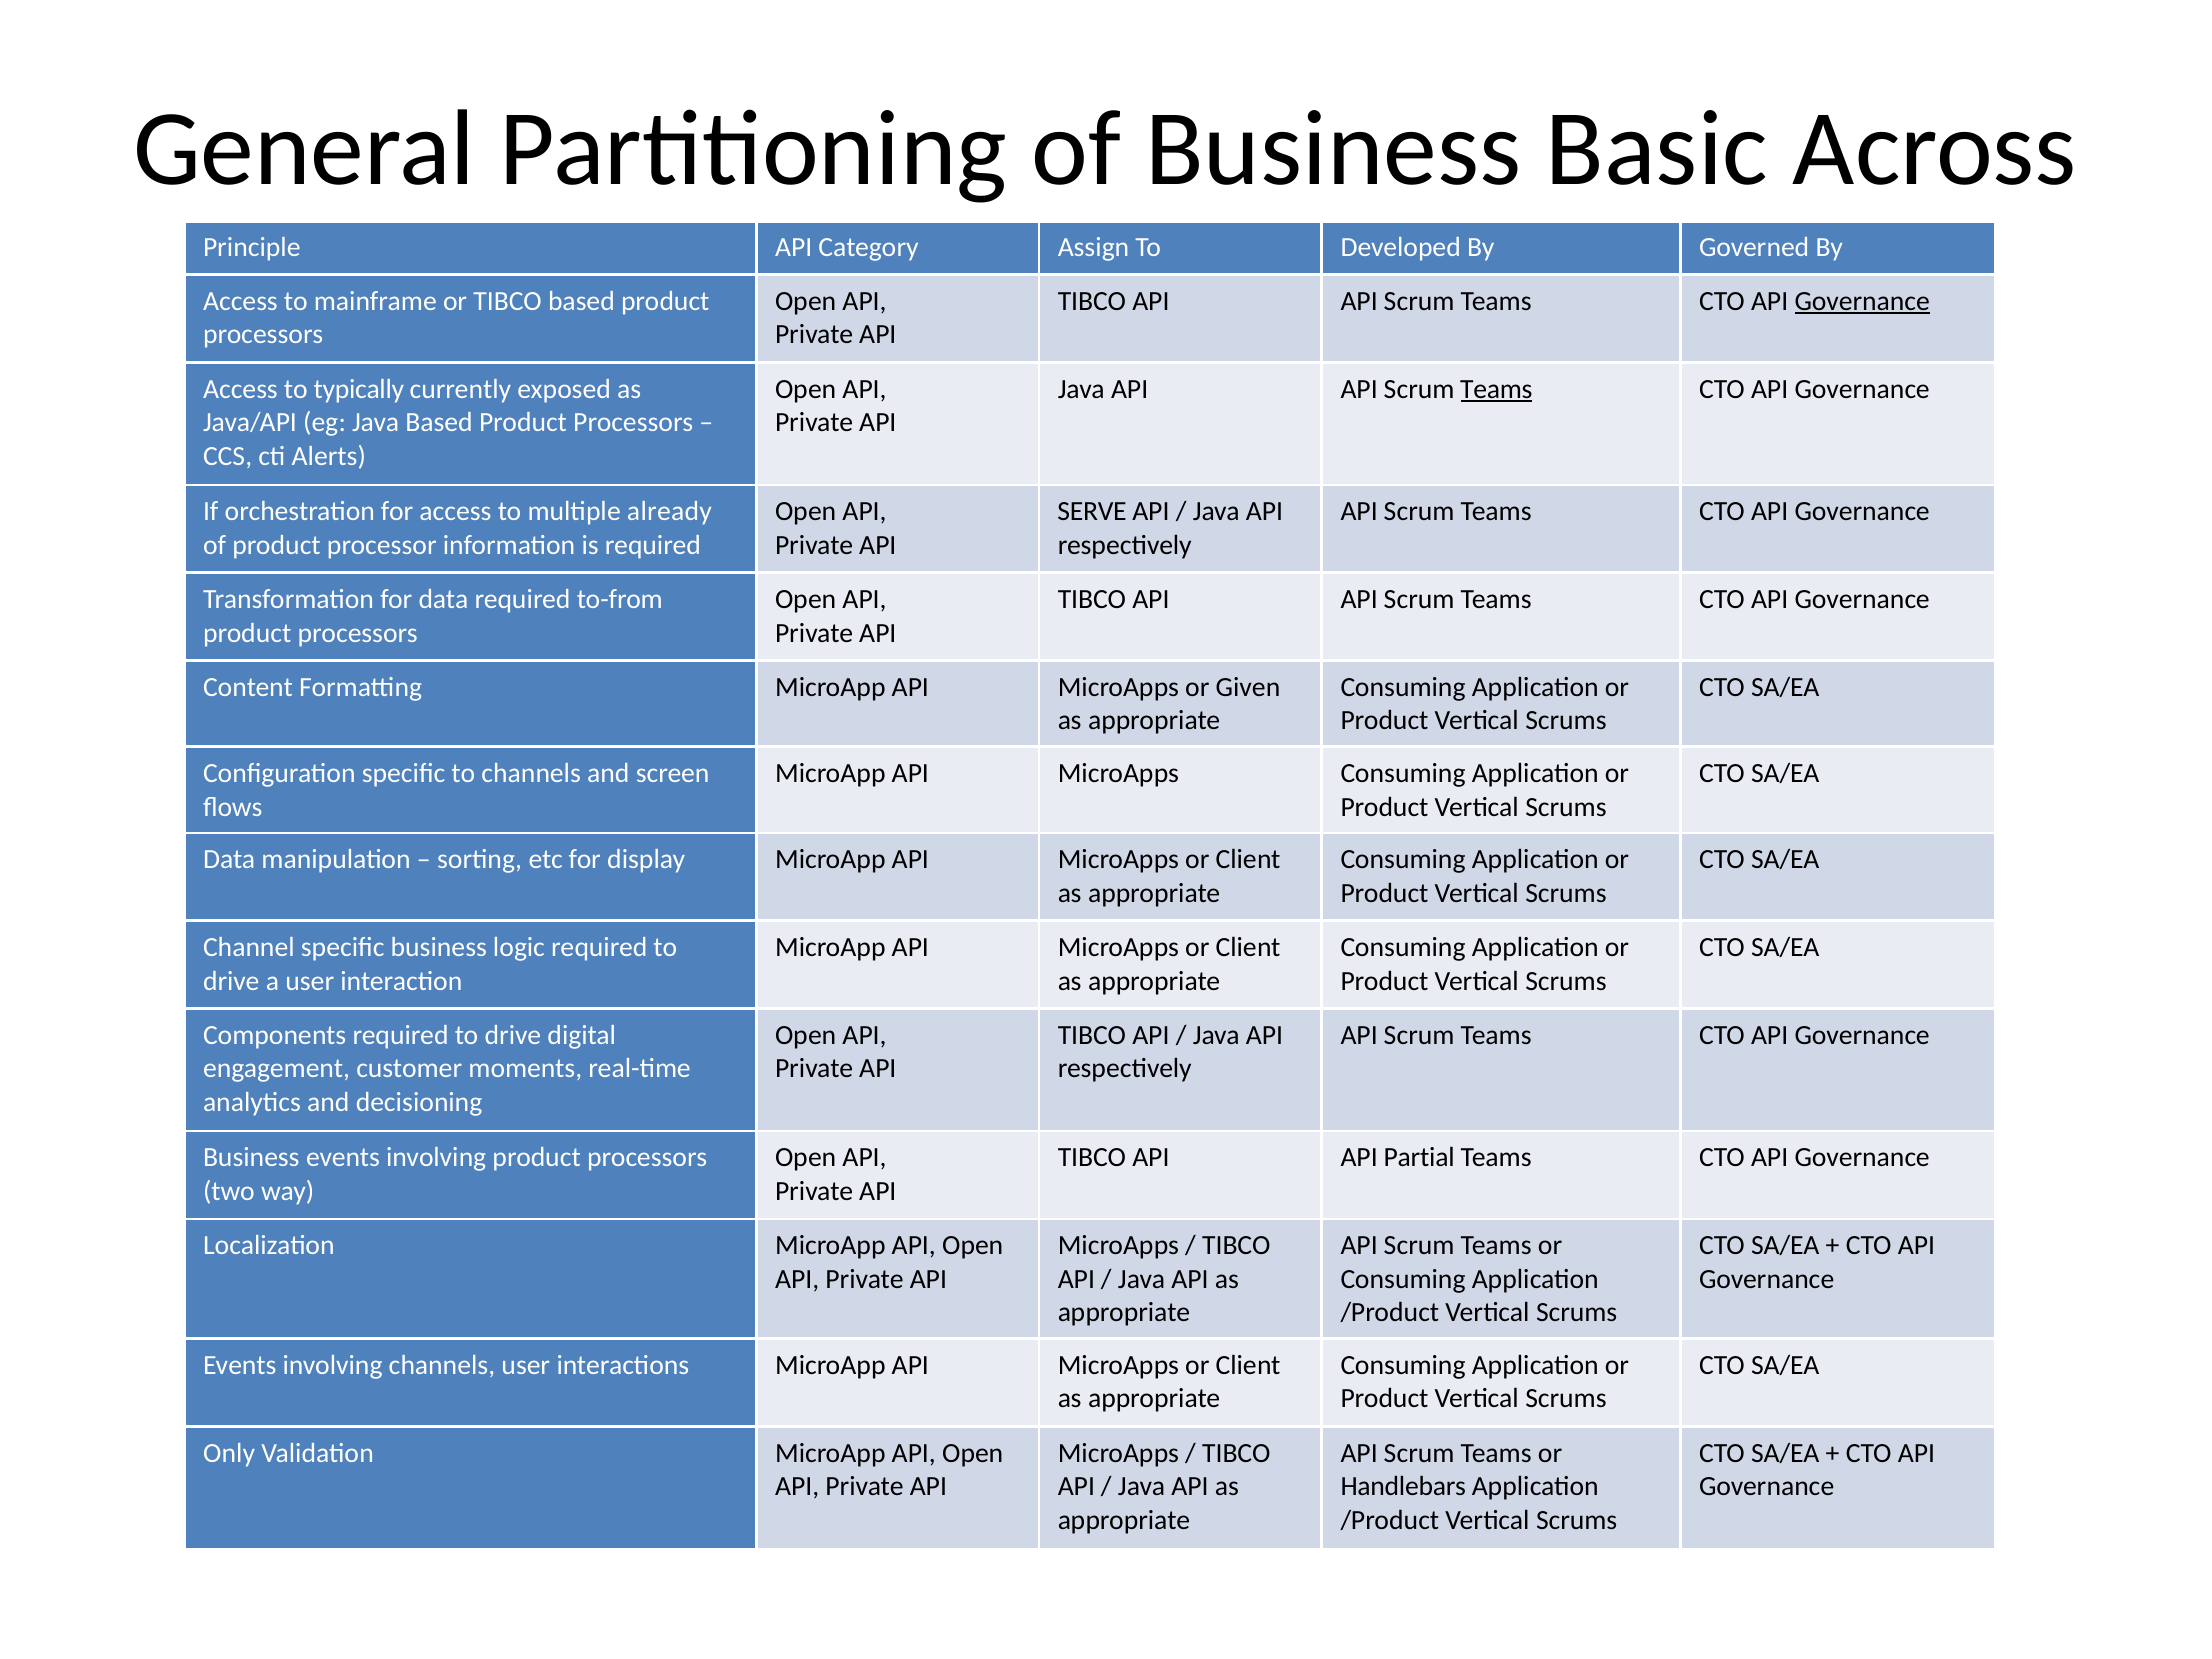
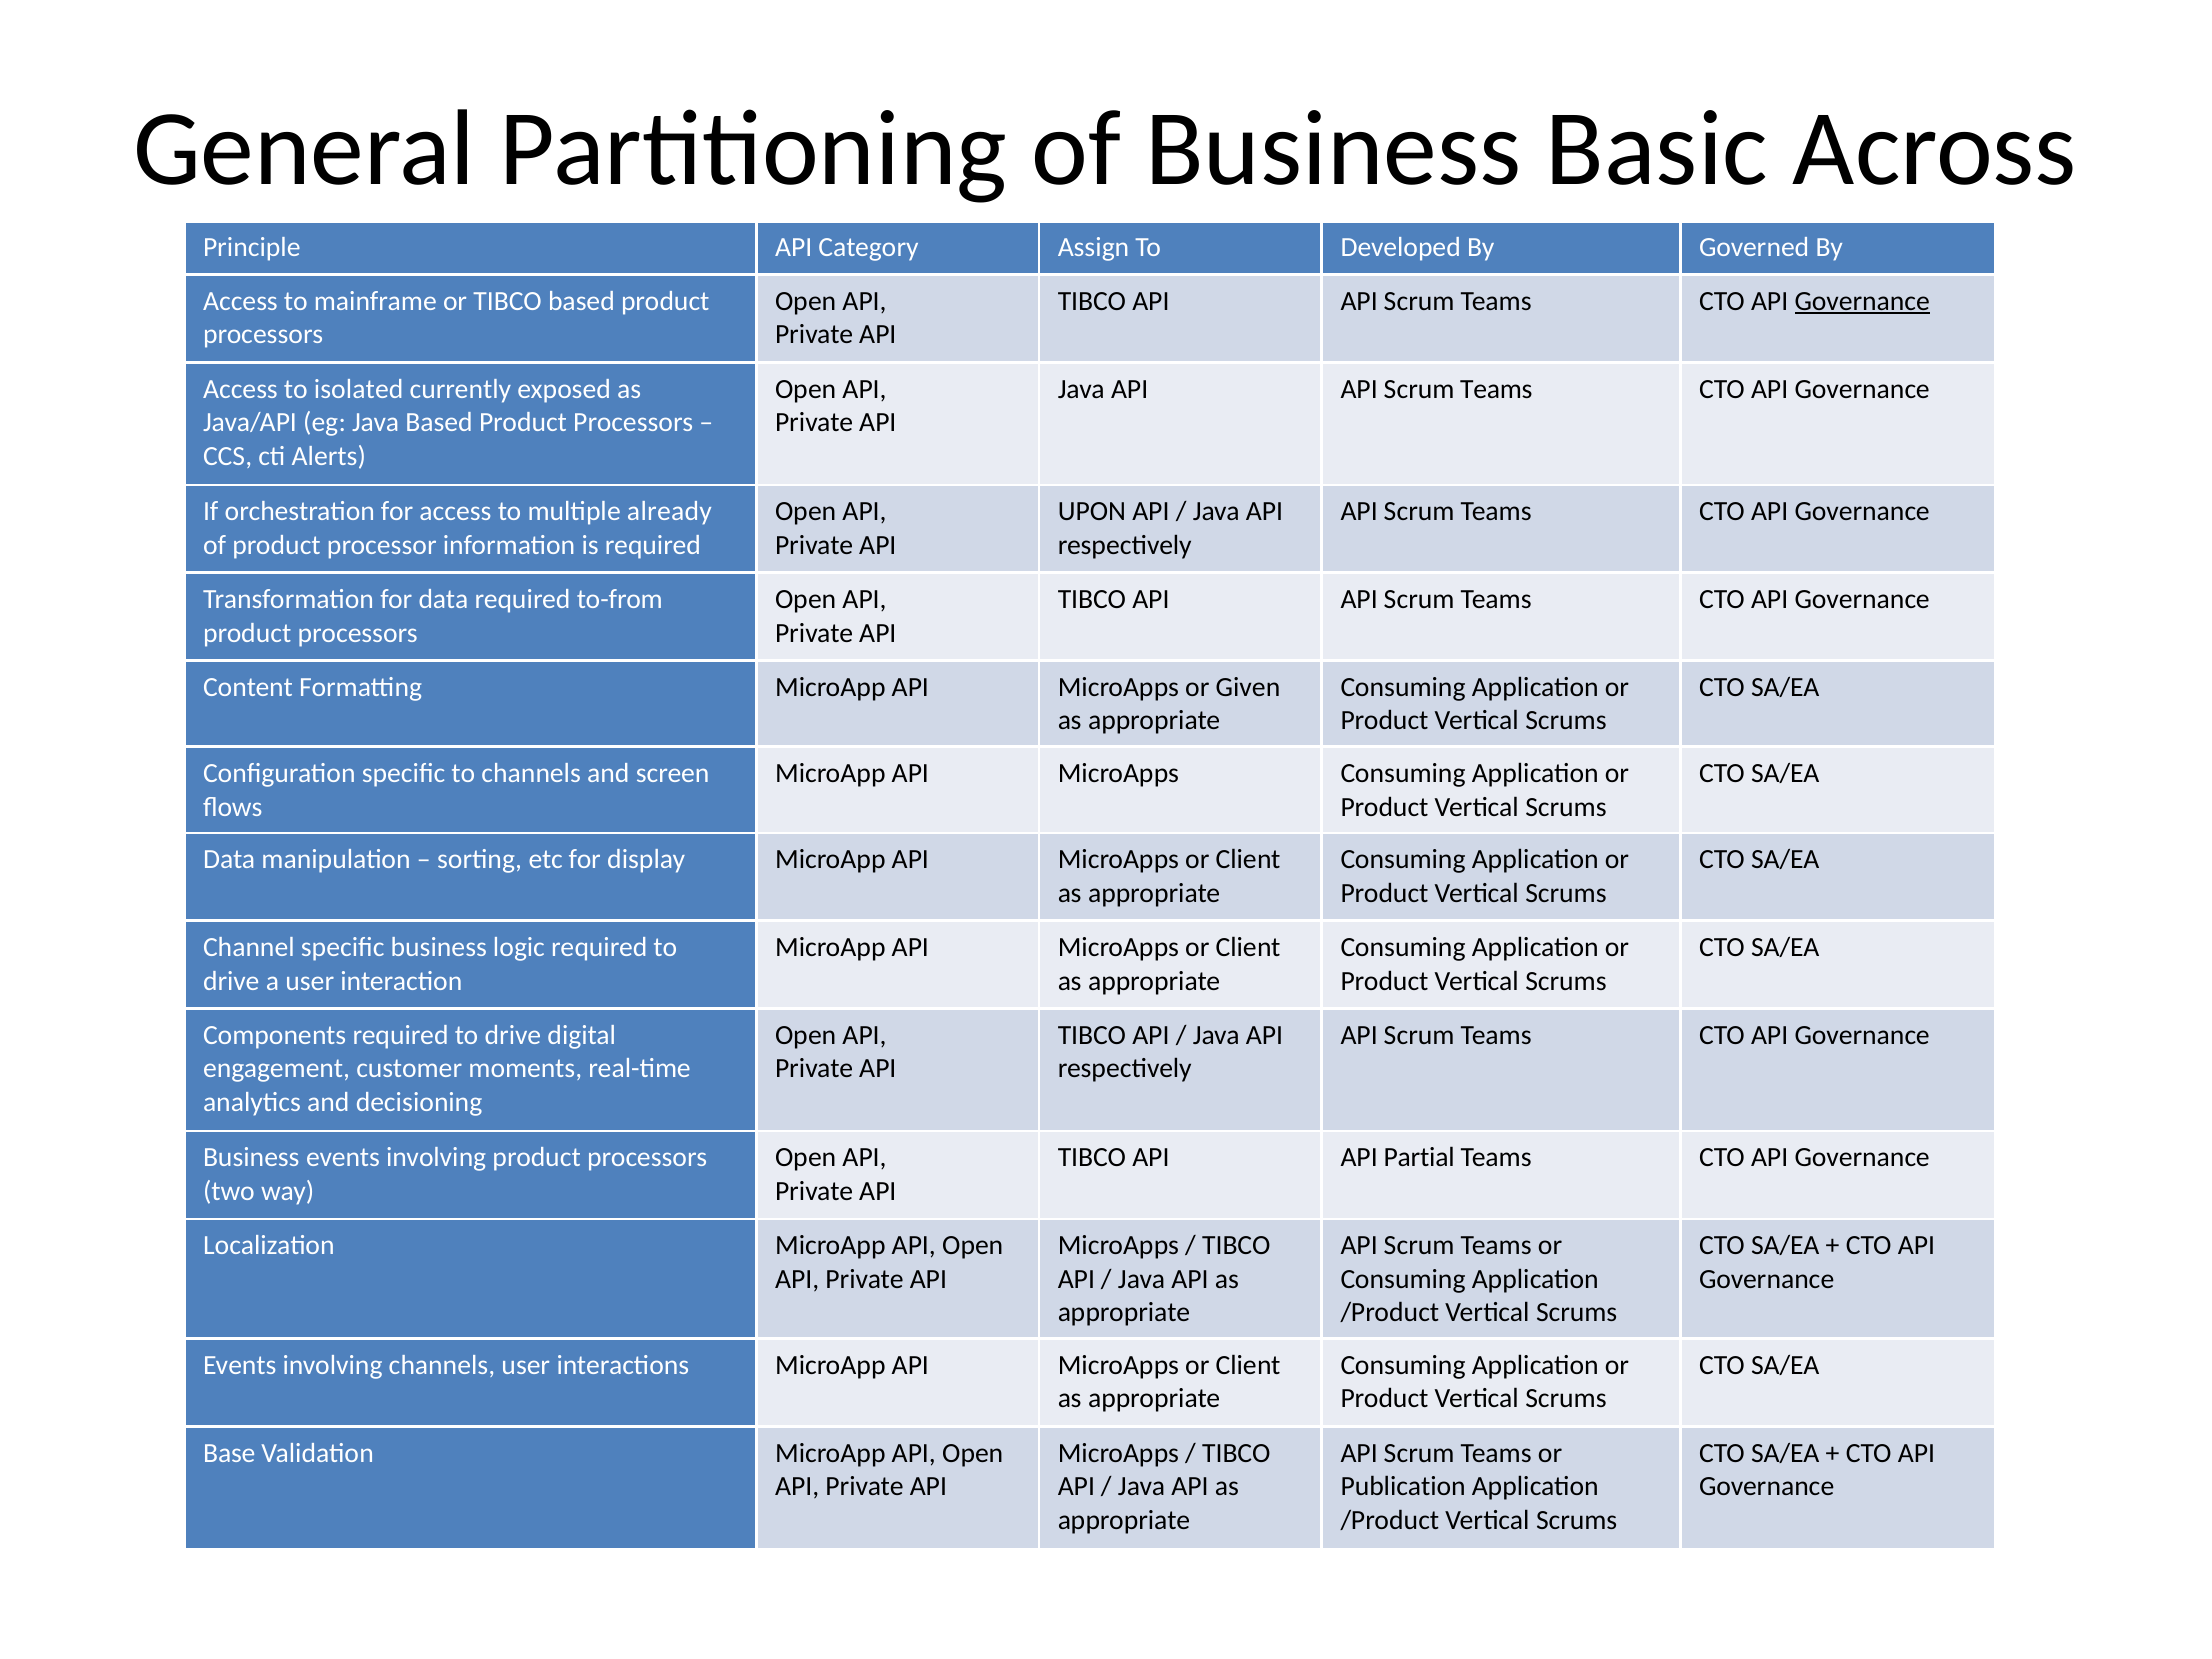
typically: typically -> isolated (359, 389)
Teams underline: present -> none (1496, 389)
SERVE: SERVE -> UPON (1092, 511)
Only: Only -> Base (229, 1453)
Handlebars: Handlebars -> Publication (1403, 1487)
